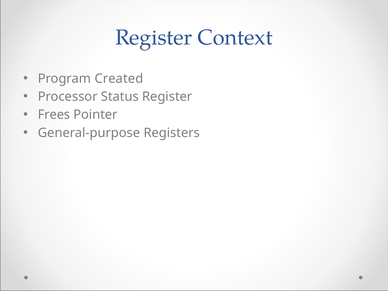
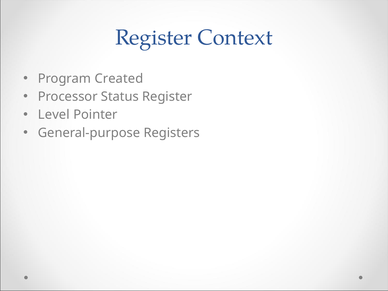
Frees: Frees -> Level (54, 115)
